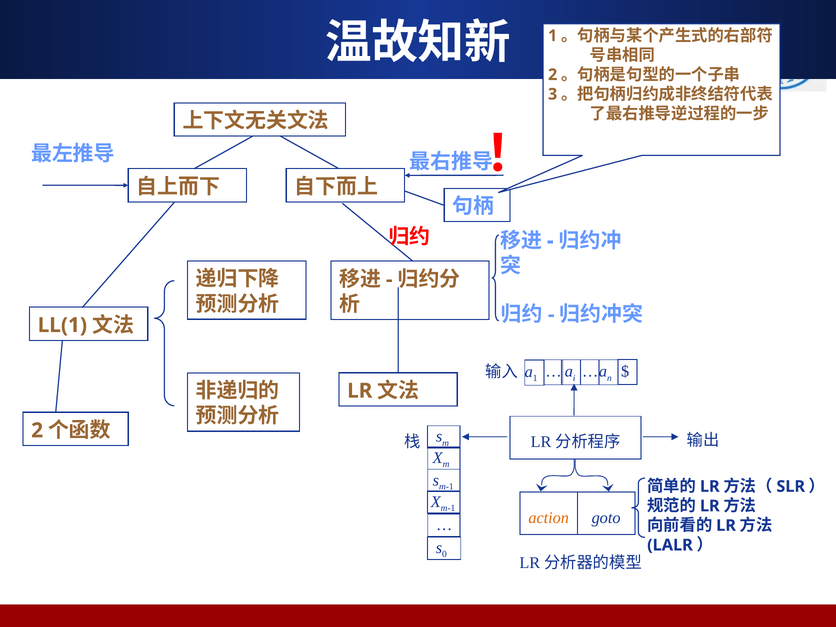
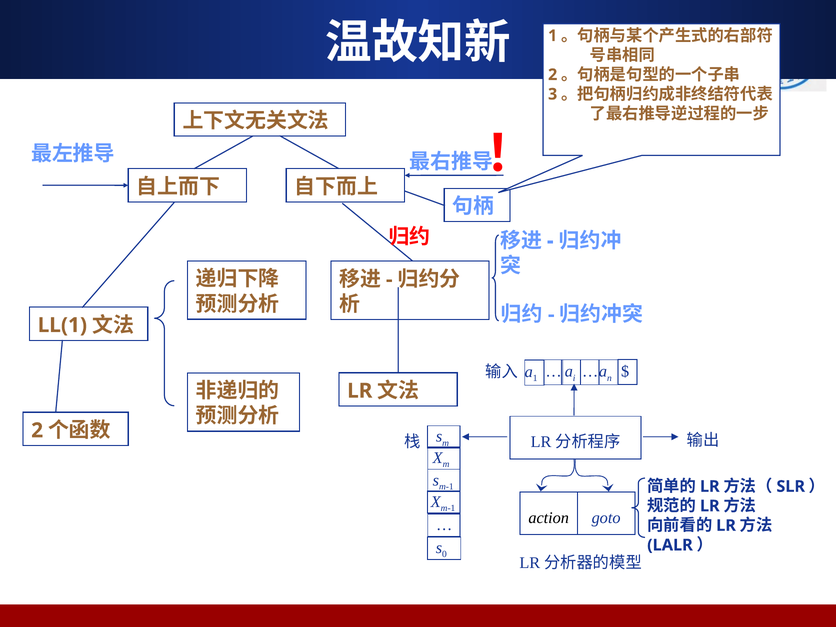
action colour: orange -> black (549, 518)
